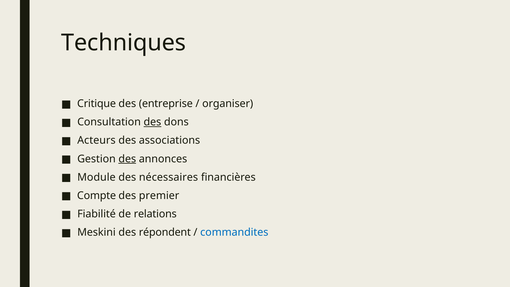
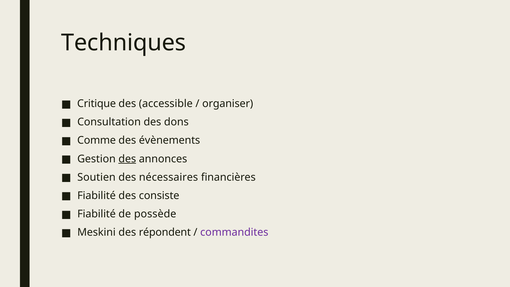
entreprise: entreprise -> accessible (166, 104)
des underline: present -> none (152, 122)
Acteurs: Acteurs -> Comme (97, 140)
associations: associations -> évènements (170, 140)
Module: Module -> Soutien (96, 177)
Compte: Compte -> Fiabilité (97, 196)
premier: premier -> consiste (159, 196)
relations: relations -> possède (155, 214)
commandites colour: blue -> purple (234, 232)
